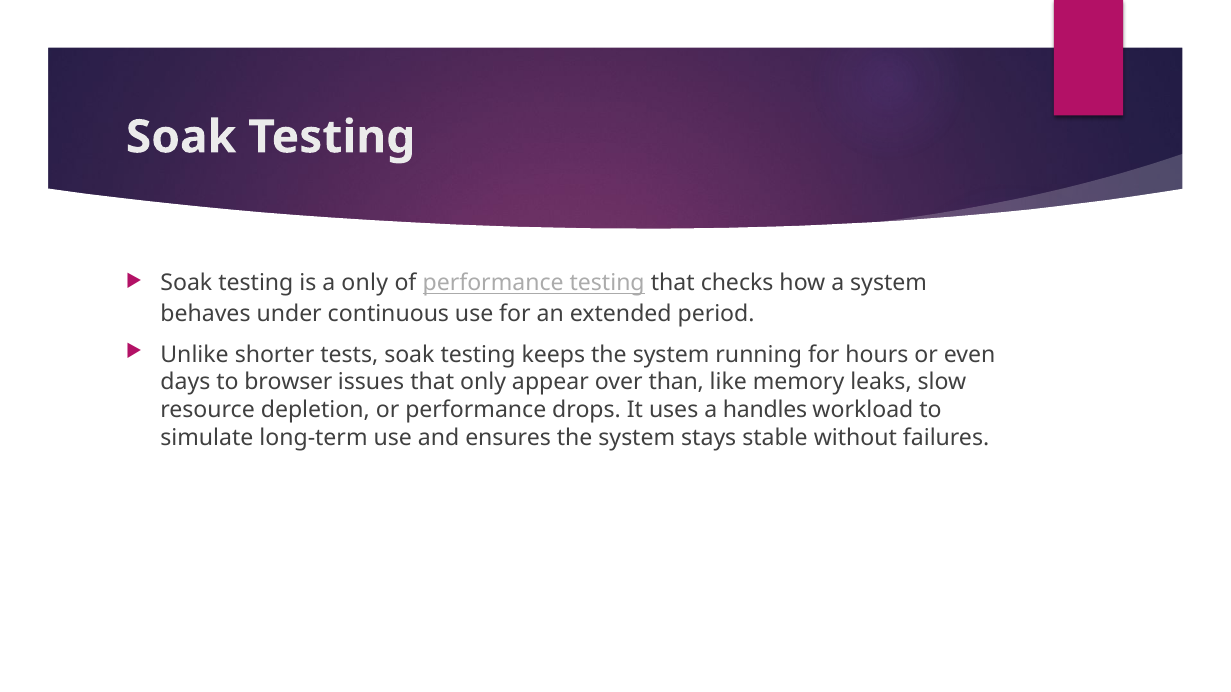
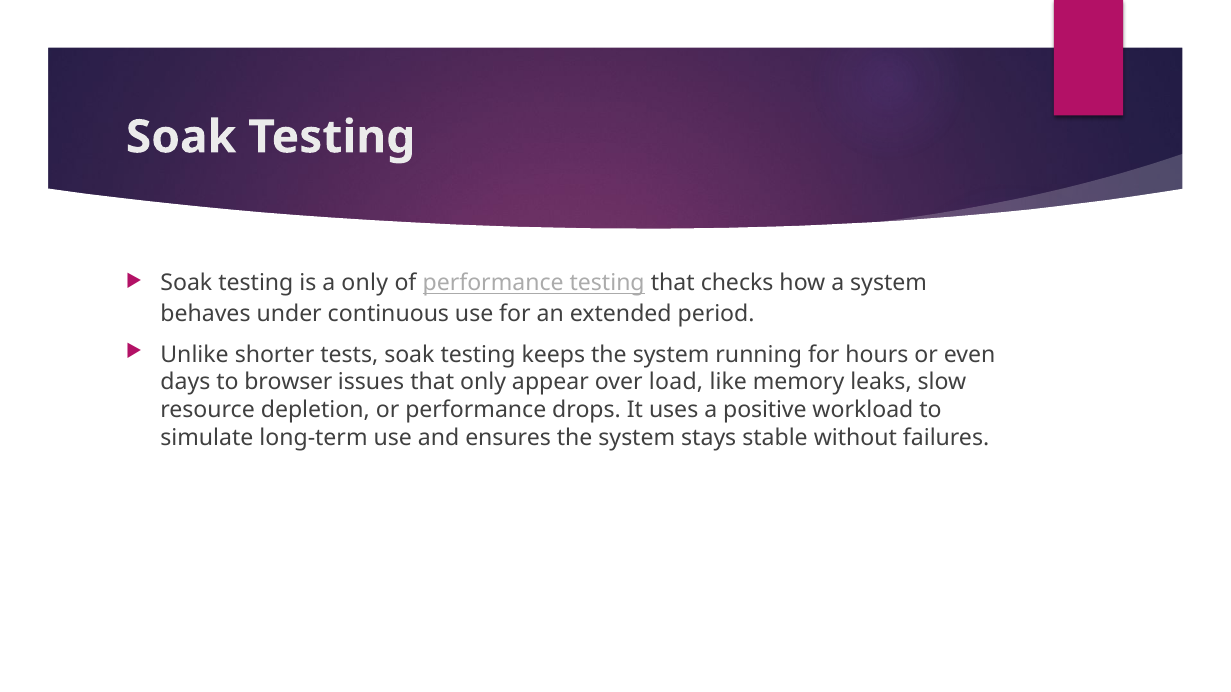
than: than -> load (676, 383)
handles: handles -> positive (765, 410)
